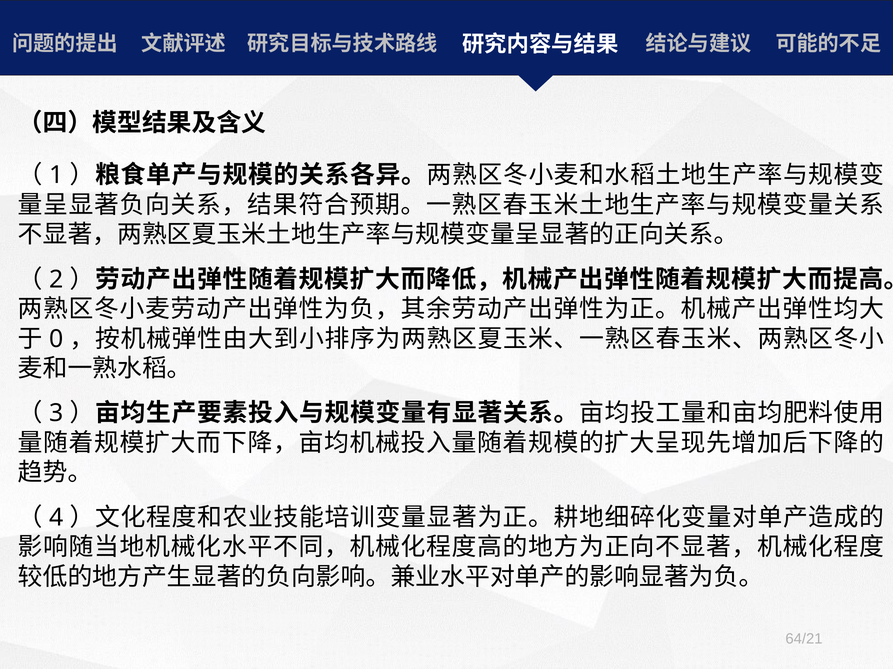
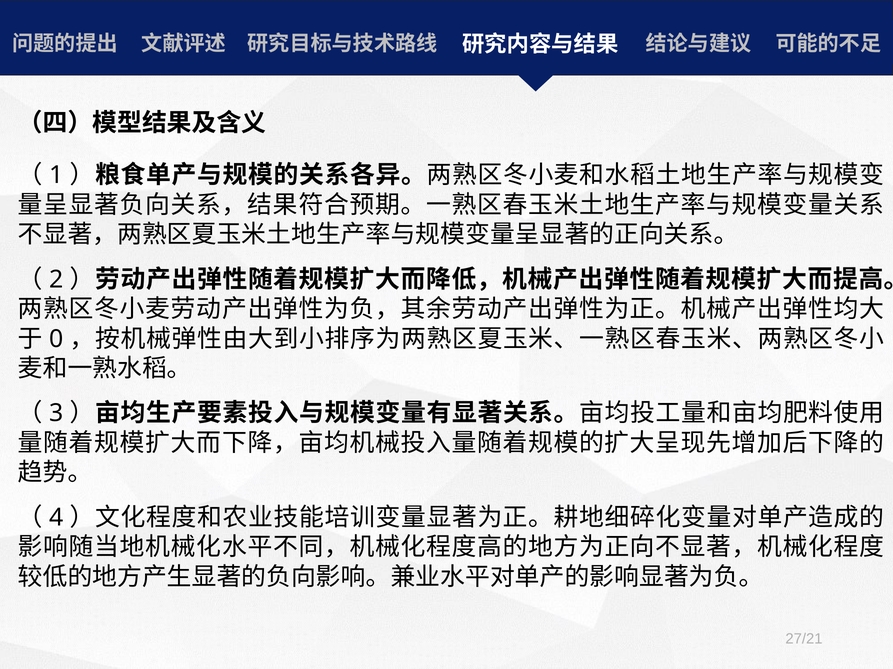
64/21: 64/21 -> 27/21 (804, 640)
